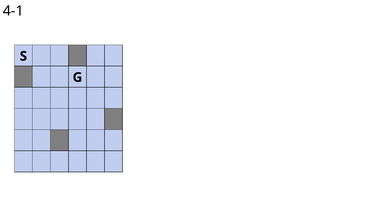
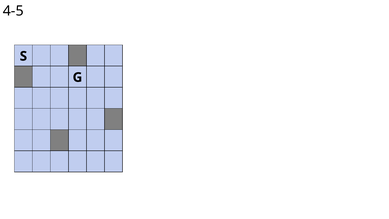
4-1: 4-1 -> 4-5 (13, 11)
